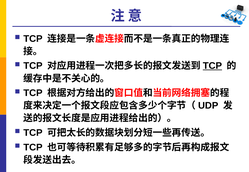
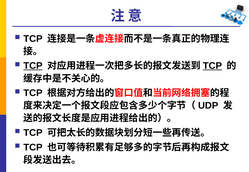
TCP underline: none -> present (33, 66)
